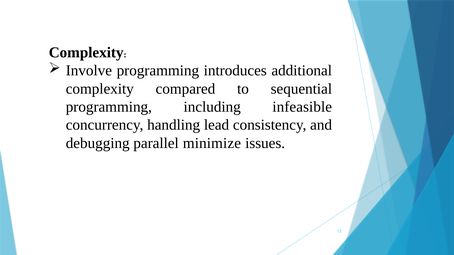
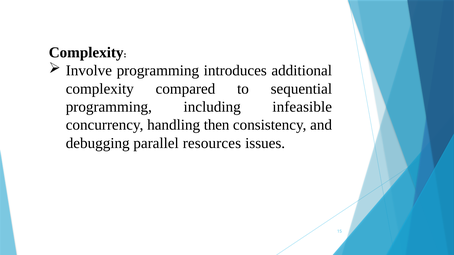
lead: lead -> then (217, 125)
minimize: minimize -> resources (212, 143)
